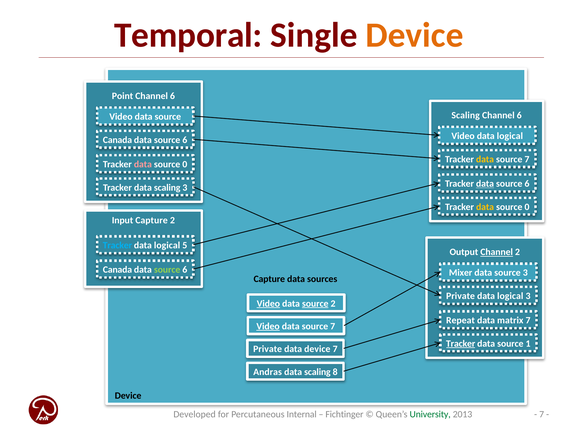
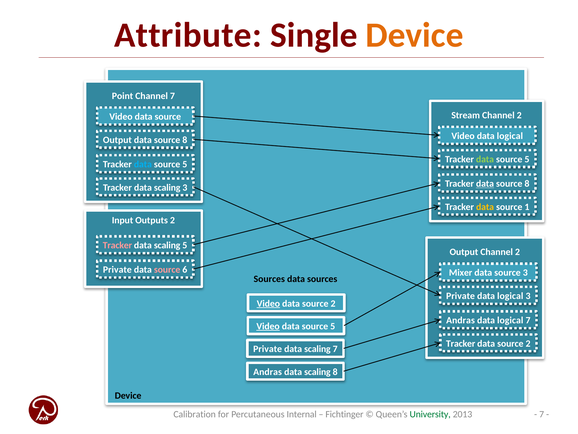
Temporal: Temporal -> Attribute (188, 35)
6: 6 -> 7 (172, 96)
Scaling: Scaling -> Stream (466, 115)
6: 6 -> 2 (519, 115)
Canada: Canada -> Output (117, 140)
6: 6 -> 8 (185, 140)
data colour: yellow -> light green (485, 159)
7: 7 -> 5 (527, 159)
data colour: pink -> light blue (143, 164)
0: 0 -> 5 (185, 164)
6: 6 -> 8 (527, 183)
0: 0 -> 1 (527, 207)
Input Capture: Capture -> Outputs (152, 220)
Tracker colour: light blue -> pink (117, 245)
logical: logical -> scaling (167, 245)
Channel underline: present -> none (497, 252)
Canada: Canada -> Private (117, 269)
source colour: light green -> pink (167, 269)
Capture: Capture -> Sources (269, 279)
source underline: present -> none (315, 303)
Repeat: Repeat -> Andras (461, 320)
matrix: matrix -> logical (510, 320)
7: 7 -> 5 (333, 326)
Tracker underline: present -> none (461, 343)
1: 1 -> 2 (528, 343)
device: device -> scaling (317, 349)
Developed: Developed -> Calibration (195, 414)
